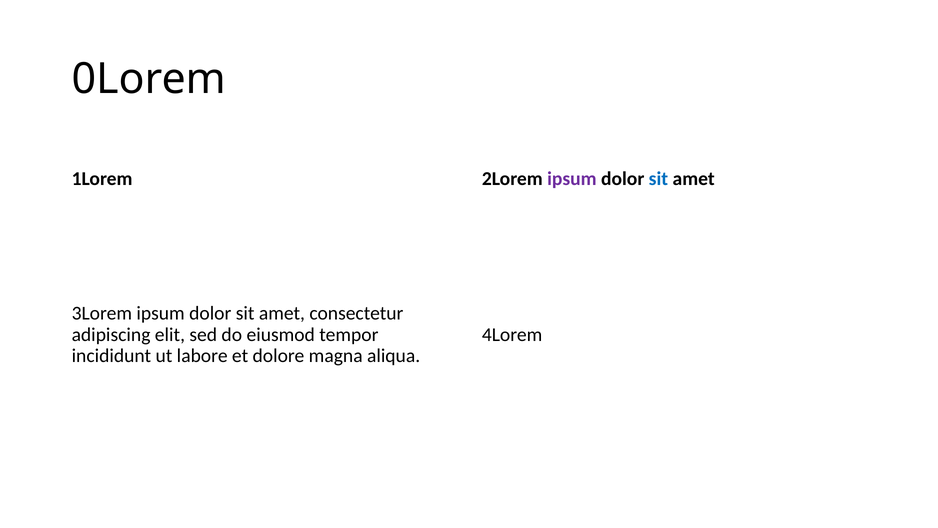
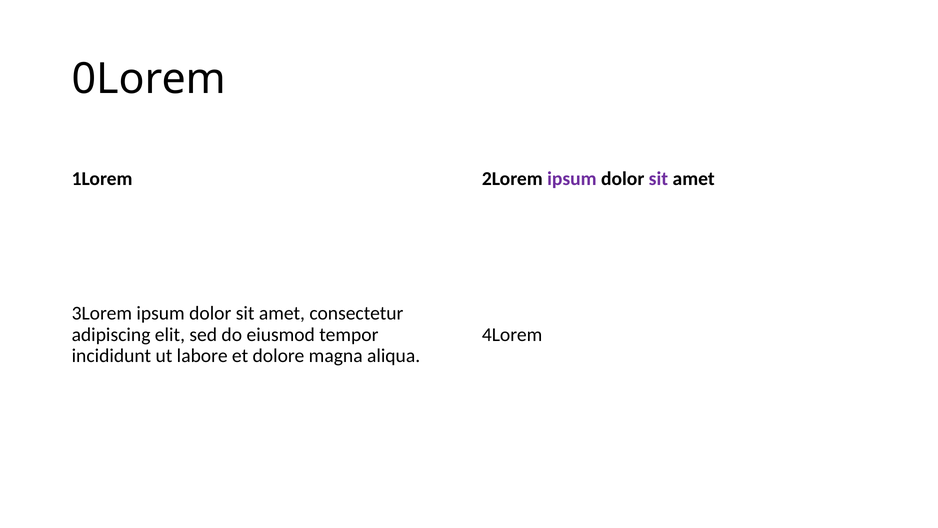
sit colour: blue -> purple (658, 179)
